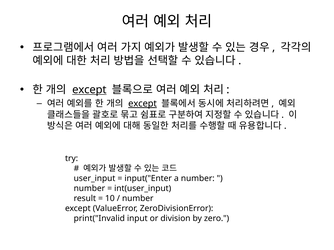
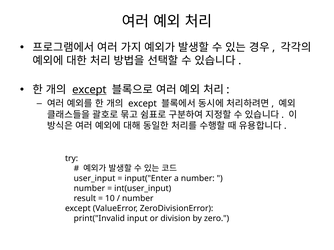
except underline: present -> none (143, 104)
